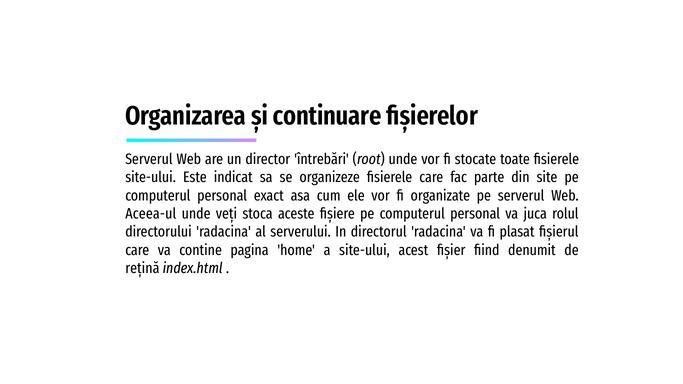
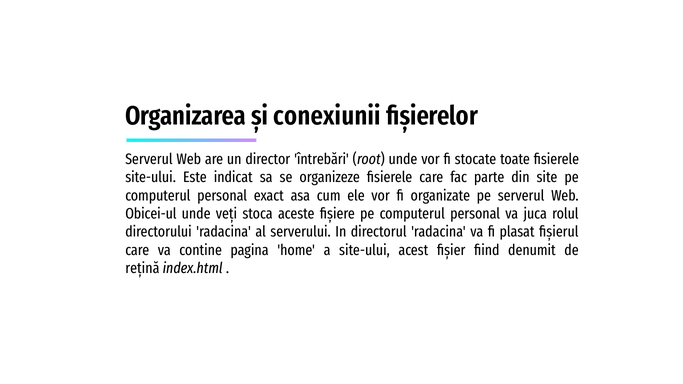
continuare: continuare -> conexiunii (327, 116)
Aceea-ul: Aceea-ul -> Obicei-ul (151, 214)
